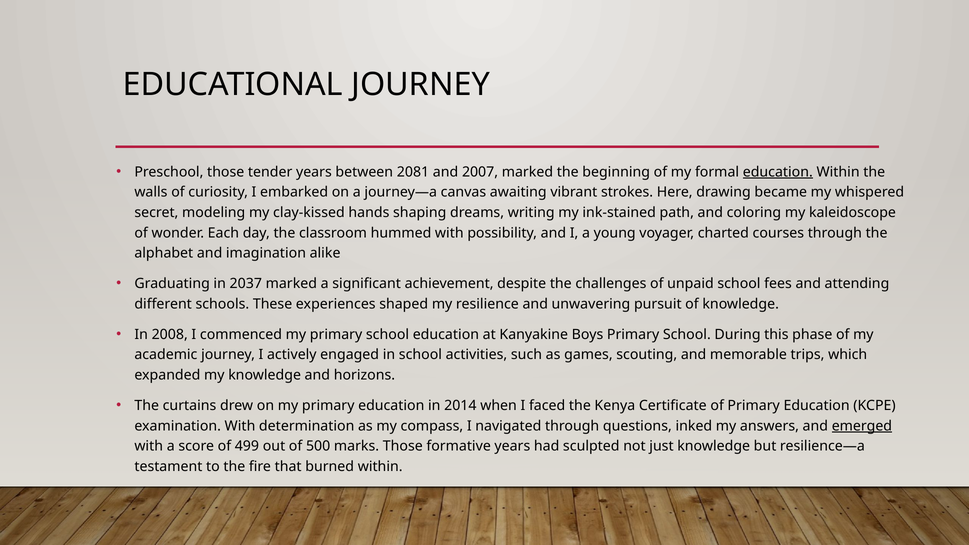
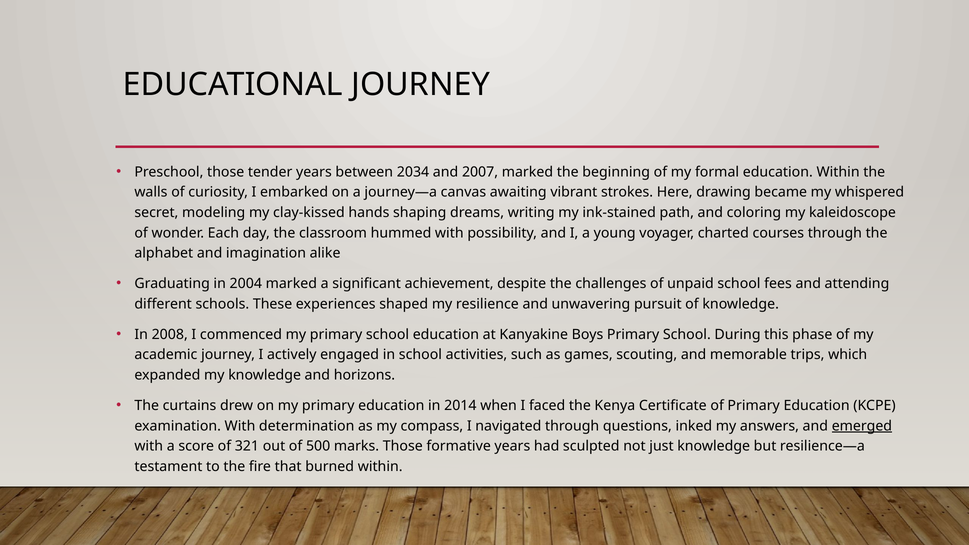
2081: 2081 -> 2034 (413, 172)
education underline: present -> none (778, 172)
2037: 2037 -> 2004 (246, 284)
499: 499 -> 321 (247, 446)
